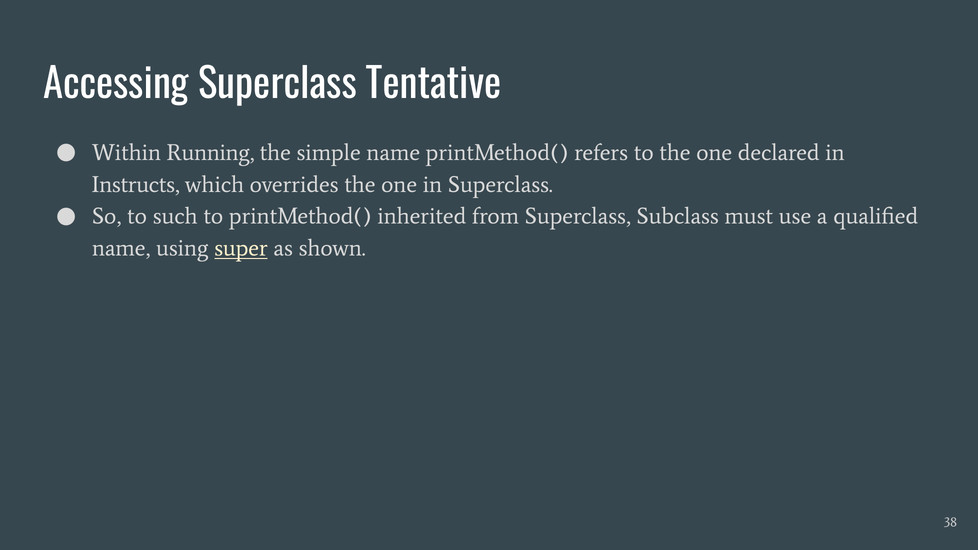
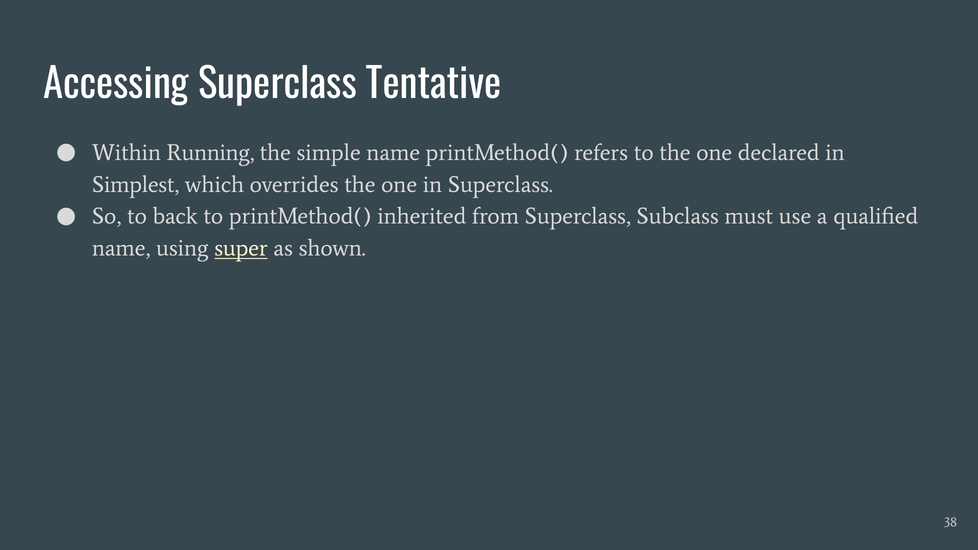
Instructs: Instructs -> Simplest (136, 184)
such: such -> back (175, 216)
